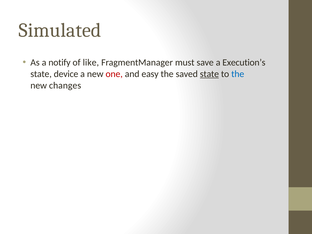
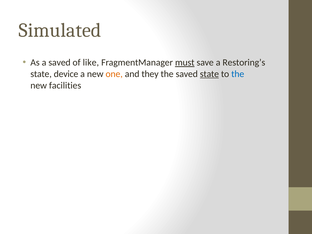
a notify: notify -> saved (60, 63)
must underline: none -> present (185, 63)
Execution’s: Execution’s -> Restoring’s (244, 63)
one colour: red -> orange (114, 74)
easy: easy -> they (150, 74)
changes: changes -> facilities (65, 85)
